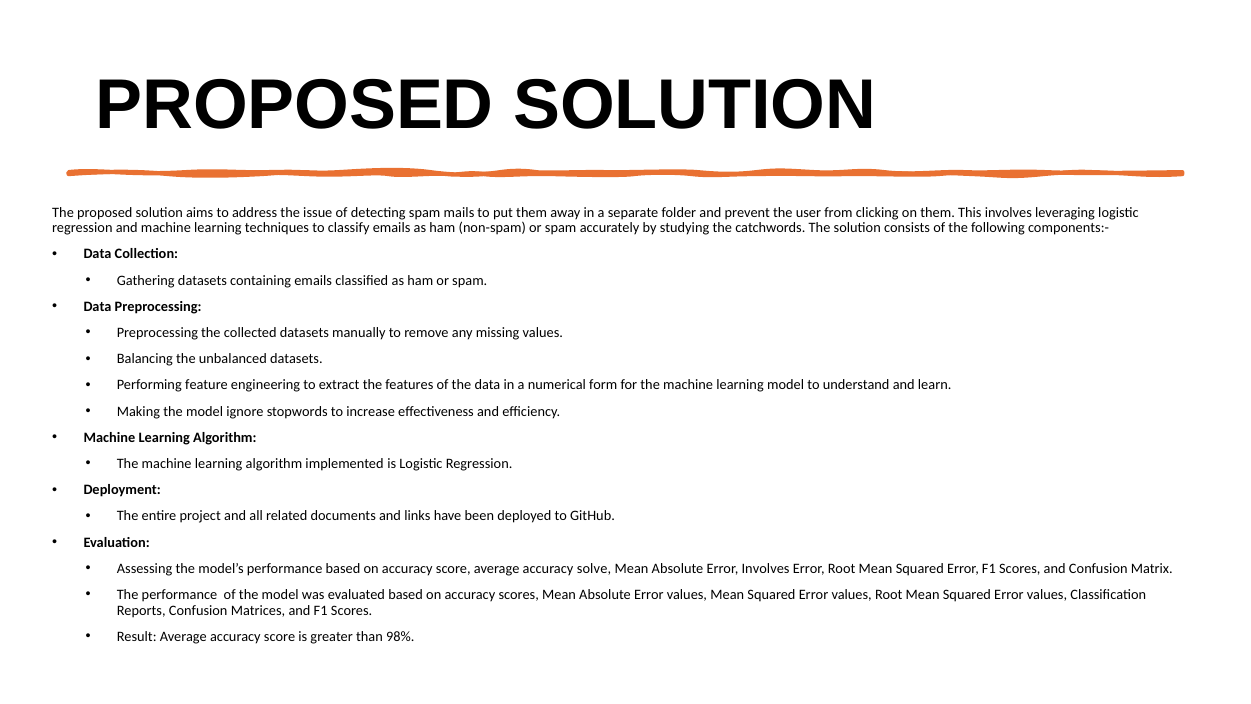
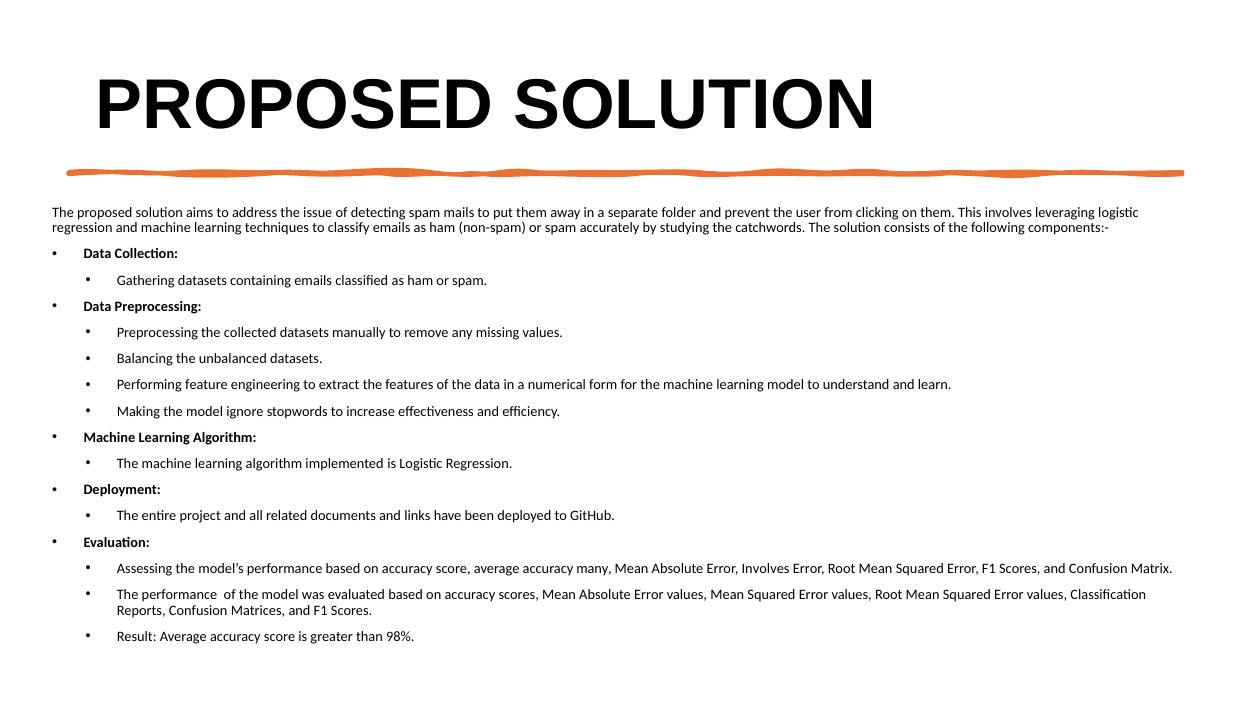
solve: solve -> many (594, 568)
